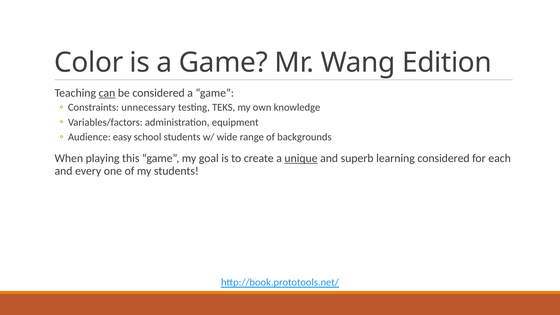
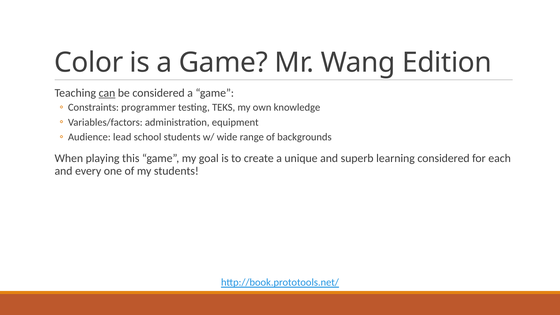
unnecessary: unnecessary -> programmer (148, 107)
easy: easy -> lead (122, 137)
unique underline: present -> none (301, 158)
